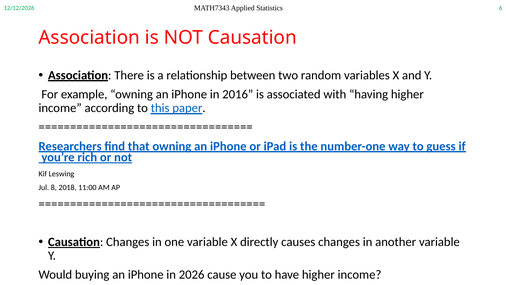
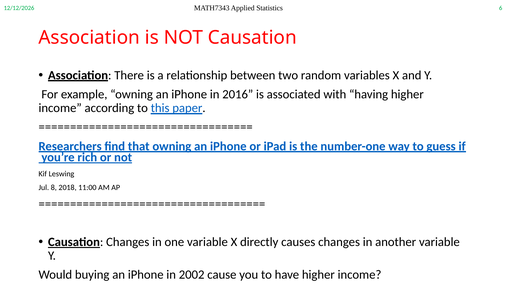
2026: 2026 -> 2002 (192, 274)
